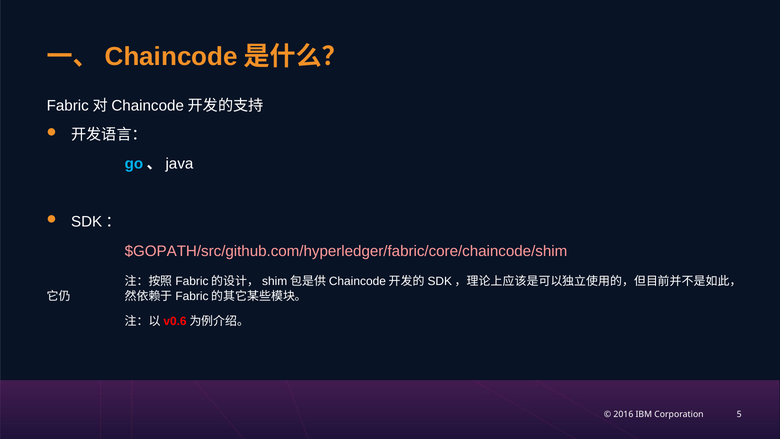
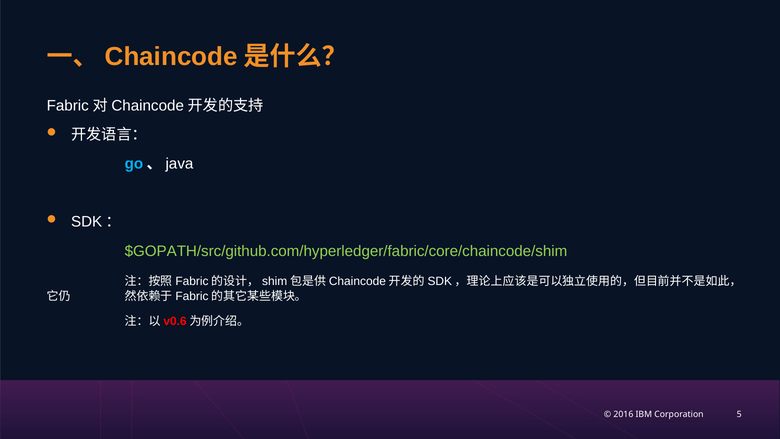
$GOPATH/src/github.com/hyperledger/fabric/core/chaincode/shim colour: pink -> light green (346, 251)
